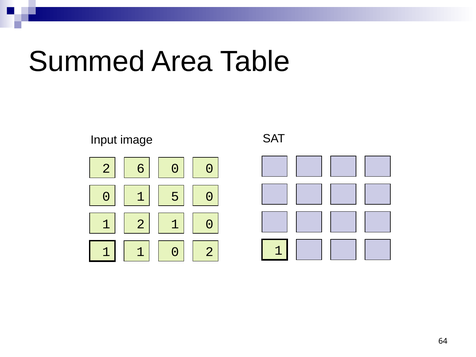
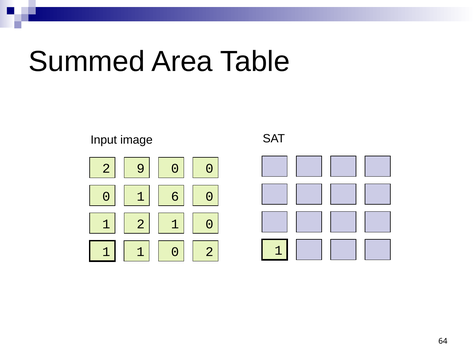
6: 6 -> 9 (141, 169)
5: 5 -> 6 (175, 196)
